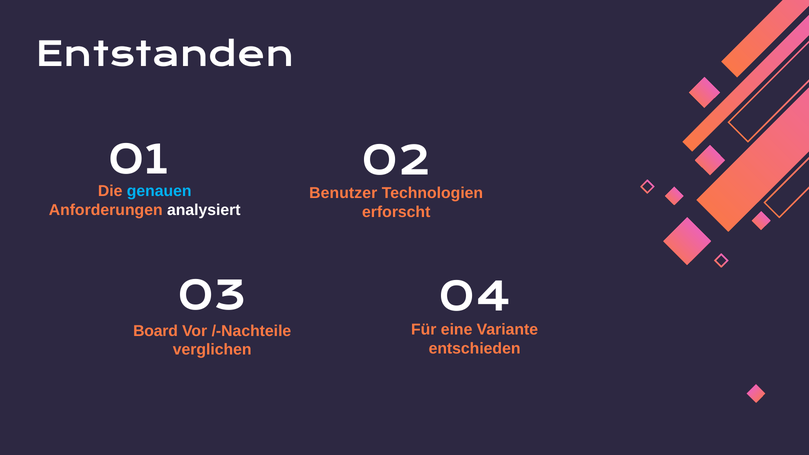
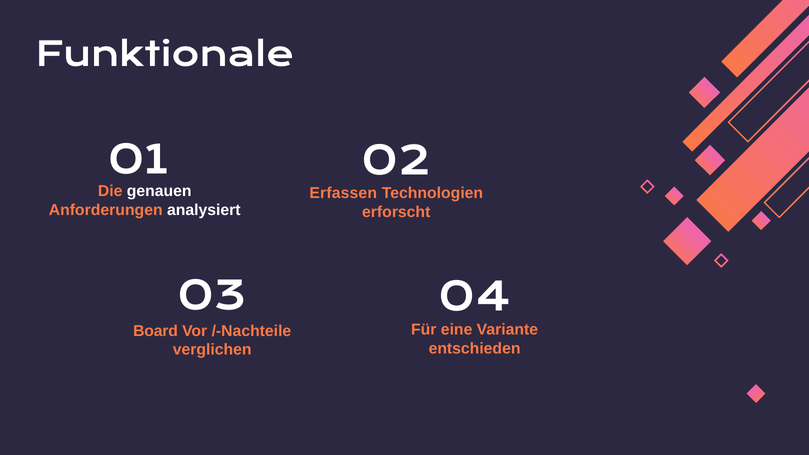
Entstanden: Entstanden -> Funktionale (165, 55)
genauen colour: light blue -> white (159, 191)
Benutzer: Benutzer -> Erfassen (343, 193)
